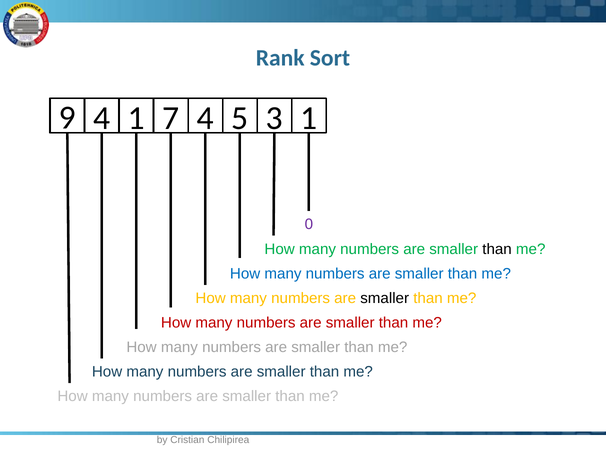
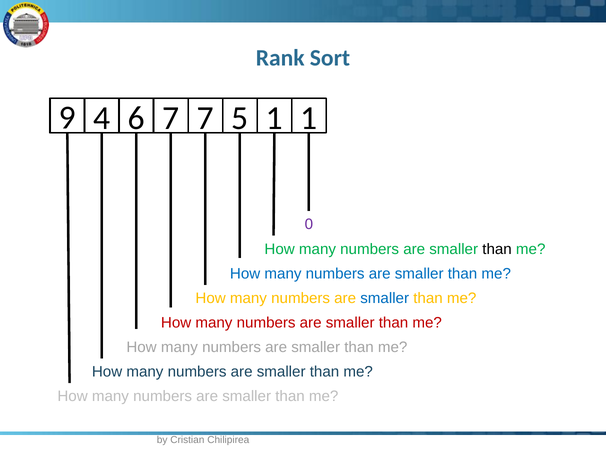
4 1: 1 -> 6 (136, 118)
7 4: 4 -> 7 (205, 118)
5 3: 3 -> 1 (274, 118)
smaller colour: black -> blue (385, 298)
